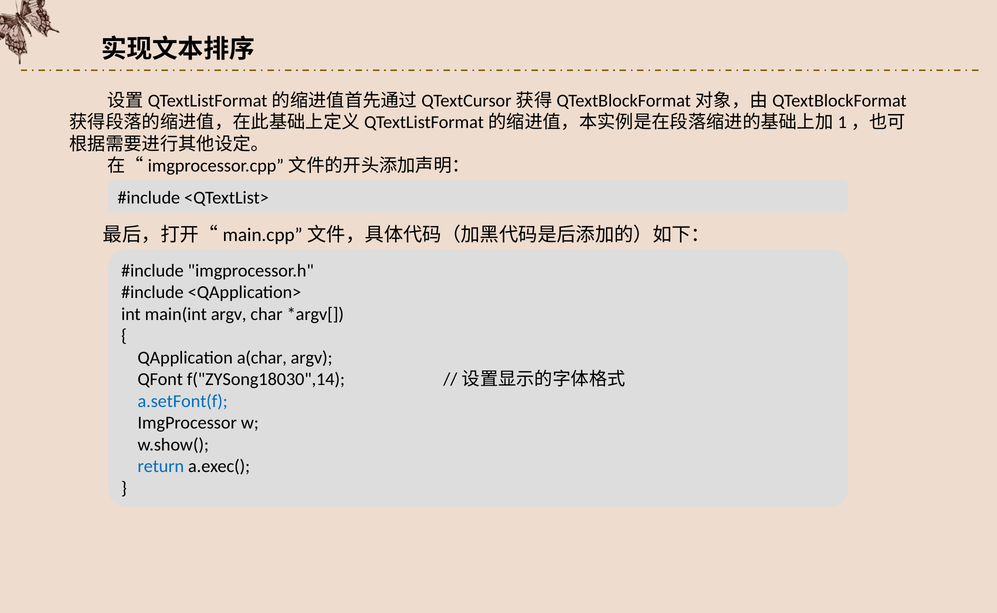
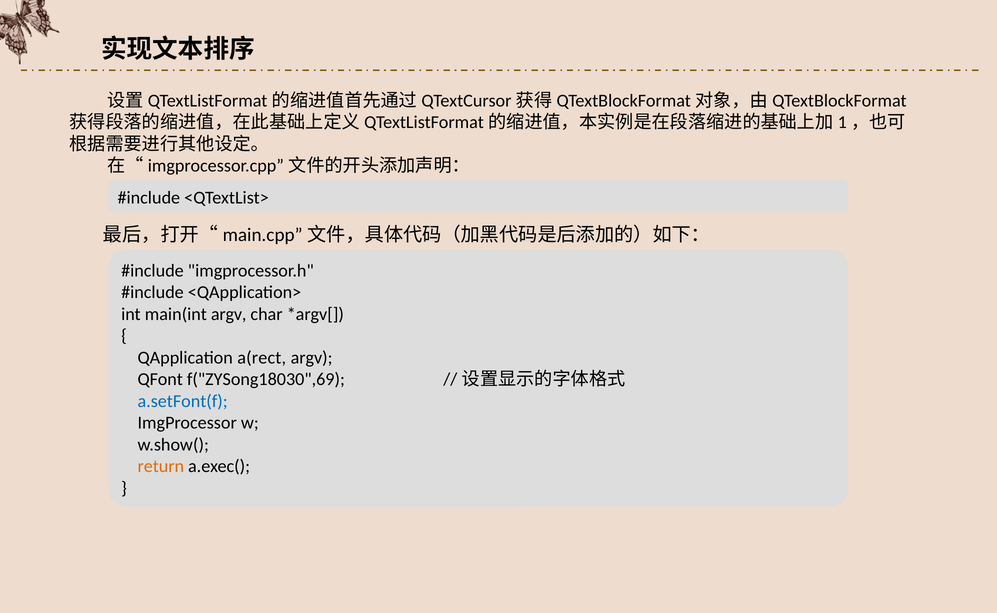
a(char: a(char -> a(rect (262, 358)
f("ZYSong18030",14: f("ZYSong18030",14 -> f("ZYSong18030",69 (266, 379)
return colour: blue -> orange (161, 466)
